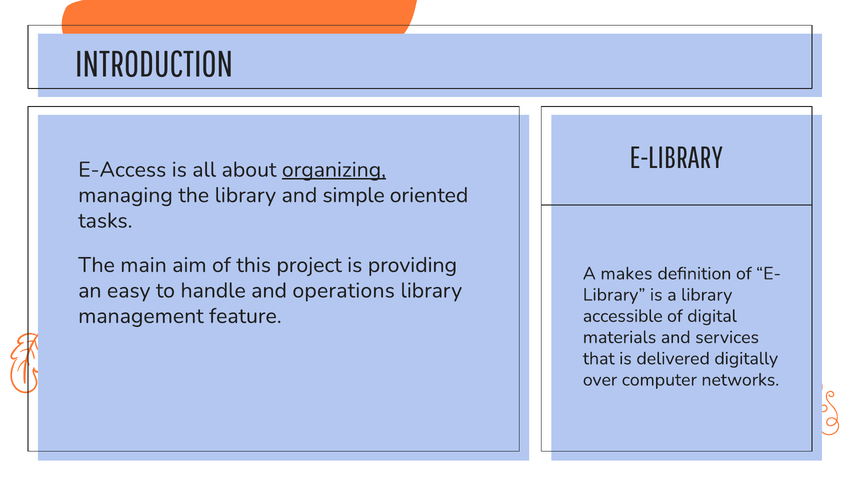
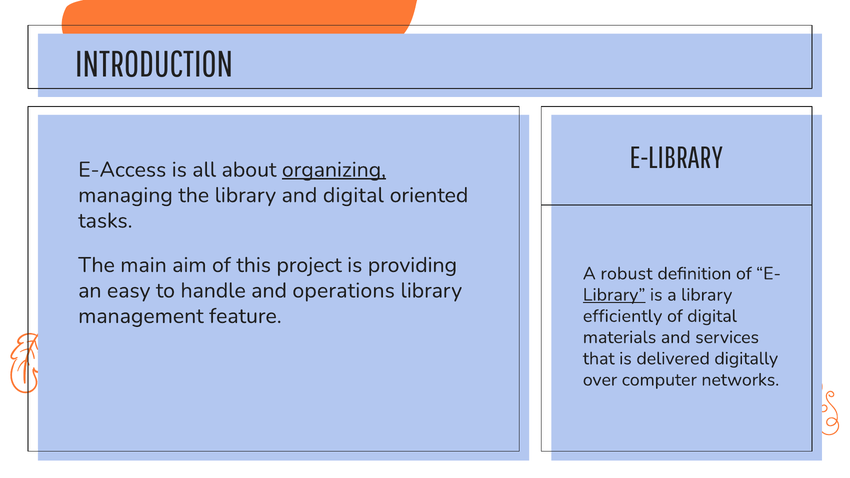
and simple: simple -> digital (353, 195)
makes: makes -> robust (626, 274)
Library underline: none -> present (614, 295)
accessible: accessible -> efficiently (623, 316)
